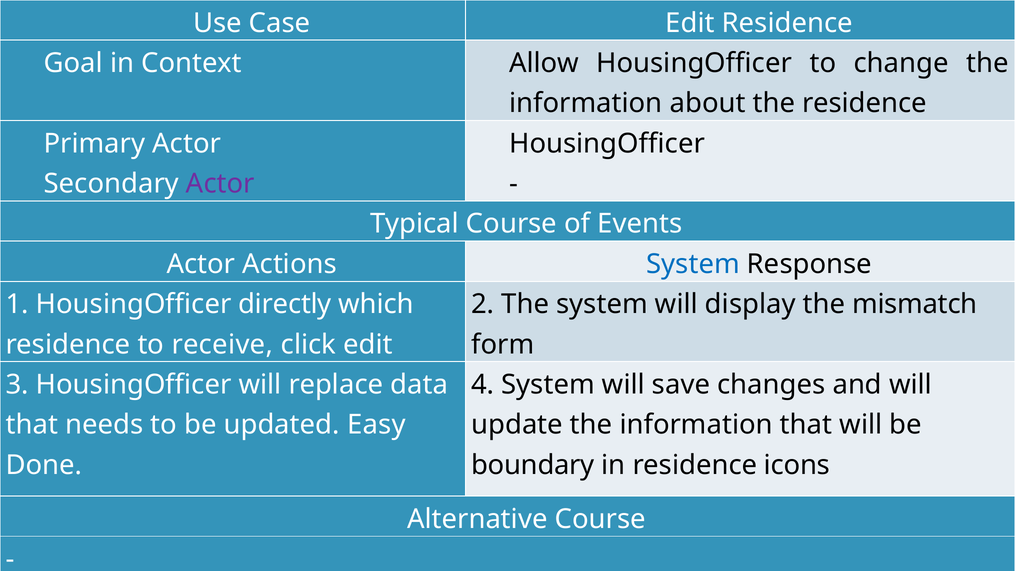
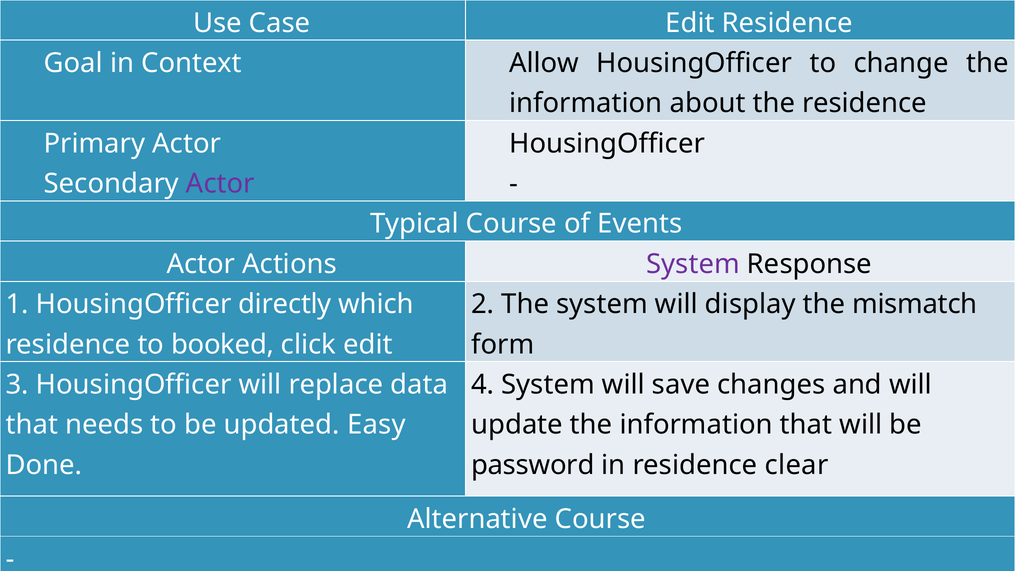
System colour: blue -> purple (693, 264)
receive: receive -> booked (223, 344)
boundary: boundary -> password (533, 465)
icons: icons -> clear (797, 465)
